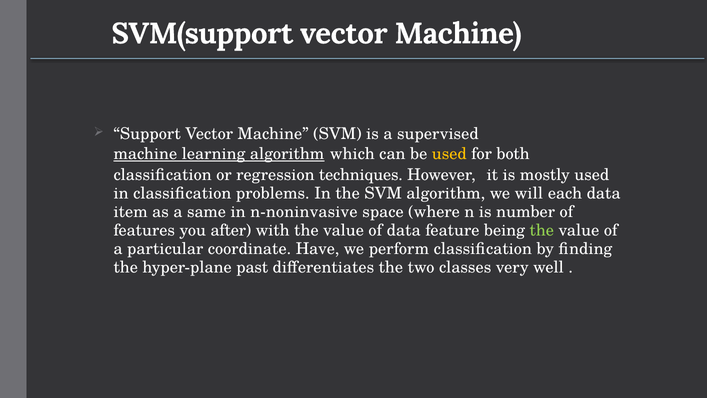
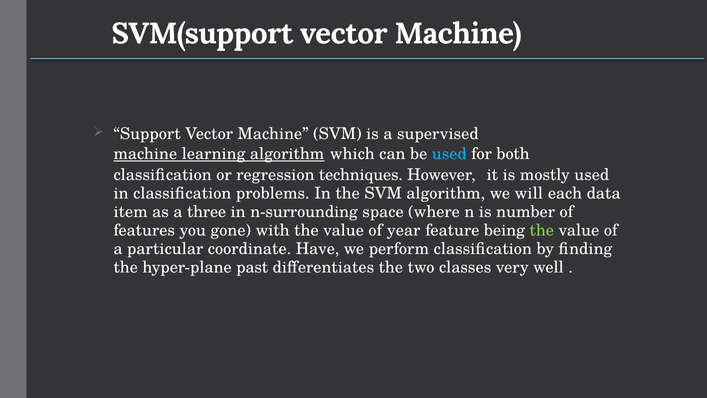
used colour: yellow -> light blue (449, 154)
same: same -> three (207, 212)
n-noninvasive: n-noninvasive -> n-surrounding (304, 212)
after: after -> gone (231, 230)
of data: data -> year (404, 230)
